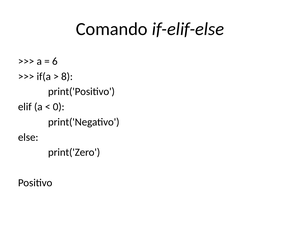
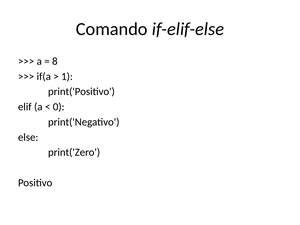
6: 6 -> 8 (55, 61)
8: 8 -> 1 (67, 76)
